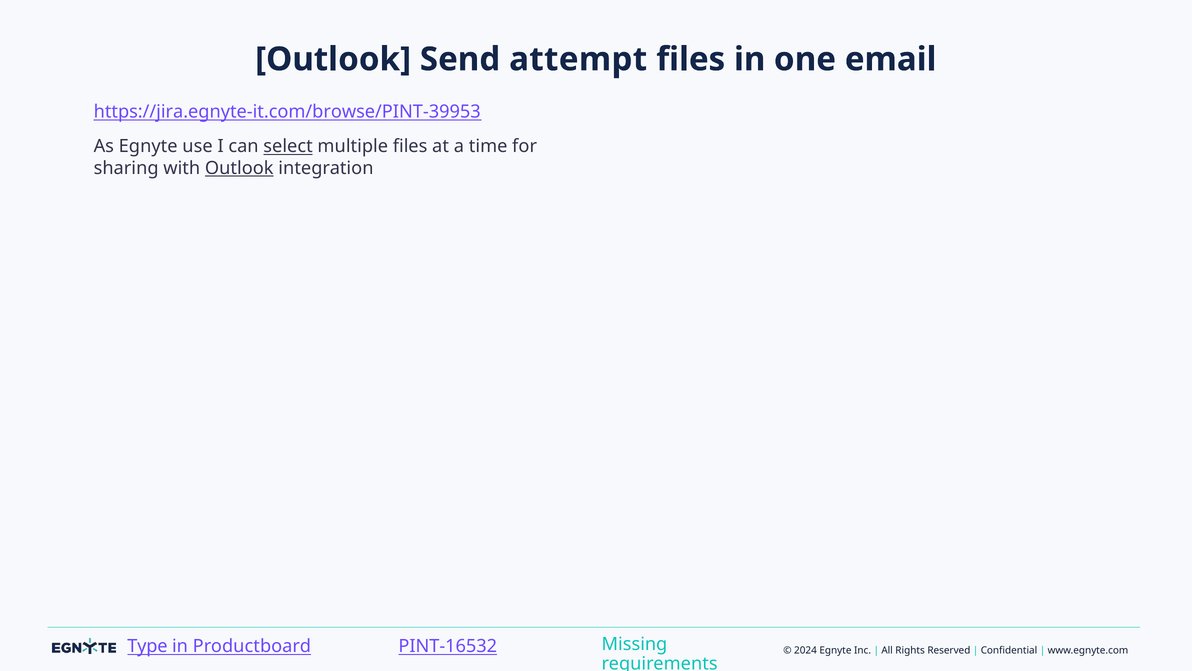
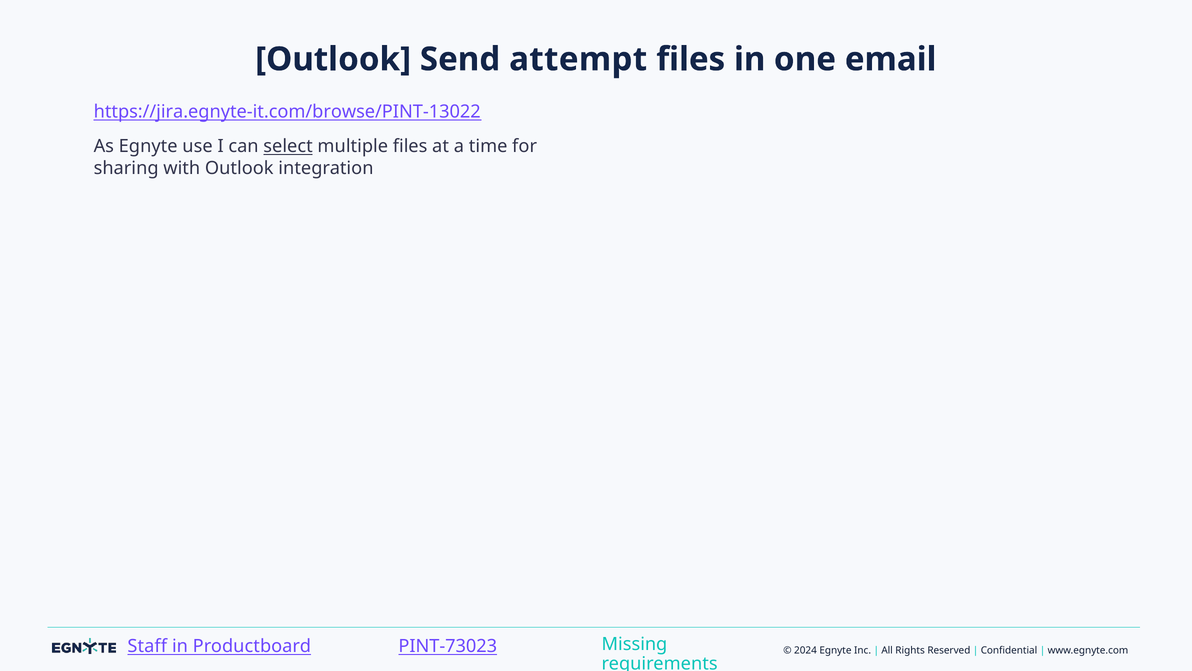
https://jira.egnyte-it.com/browse/PINT-39953: https://jira.egnyte-it.com/browse/PINT-39953 -> https://jira.egnyte-it.com/browse/PINT-13022 (287, 112)
Outlook underline: present -> none (239, 168)
Type: Type -> Staff (147, 646)
PINT-16532: PINT-16532 -> PINT-73023 (448, 646)
